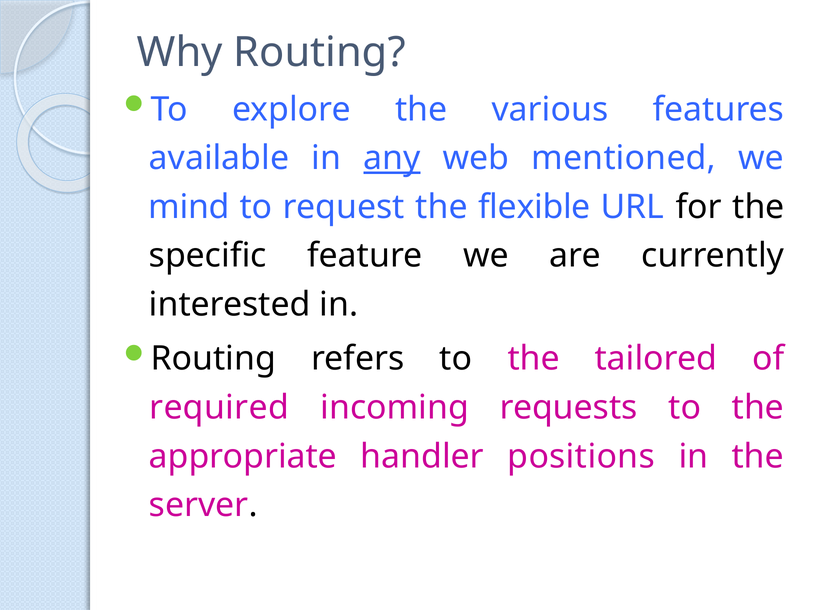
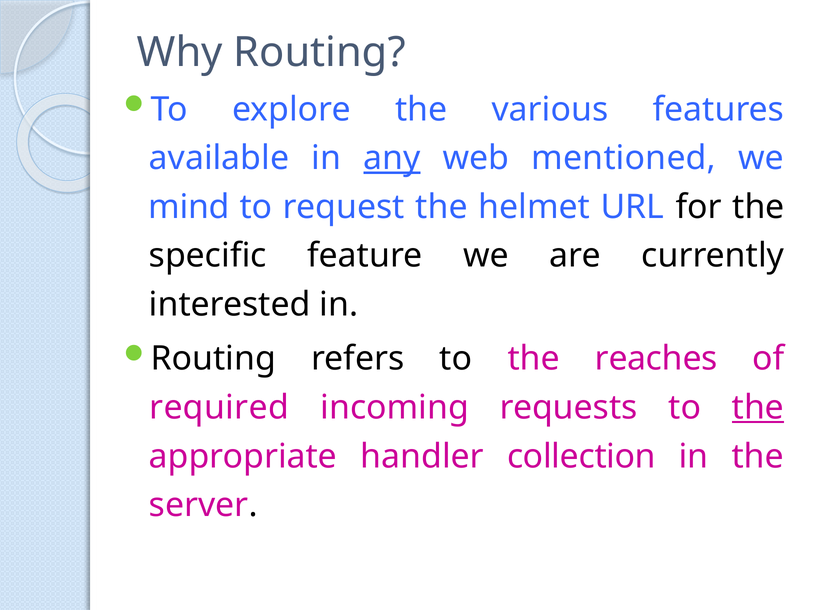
flexible: flexible -> helmet (534, 207)
tailored: tailored -> reaches (656, 359)
the underline: none -> present (758, 407)
positions: positions -> collection (581, 456)
